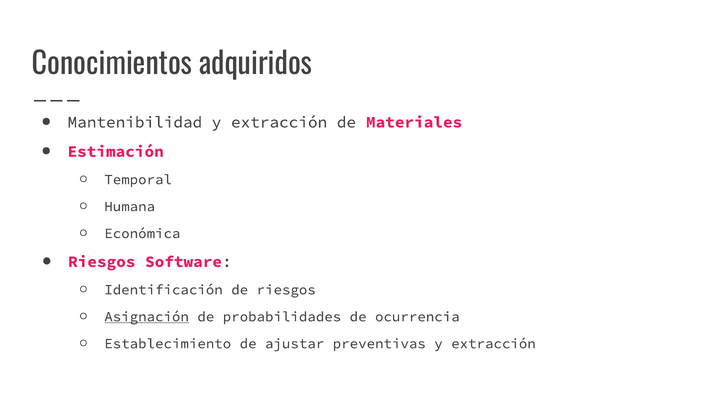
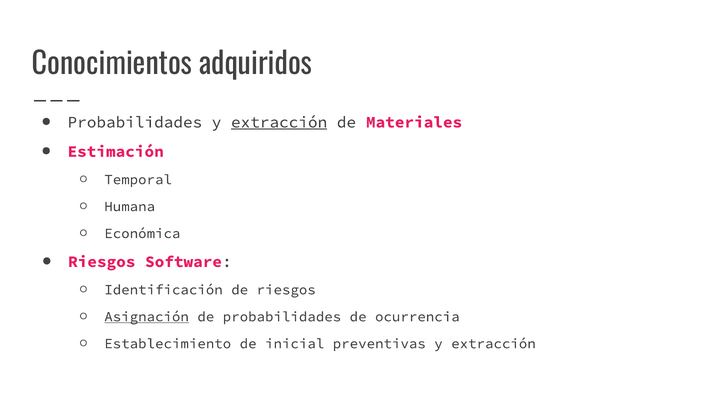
Mantenibilidad: Mantenibilidad -> Probabilidades (135, 122)
extracción underline: none -> present (279, 122)
ajustar: ajustar -> inicial (295, 344)
